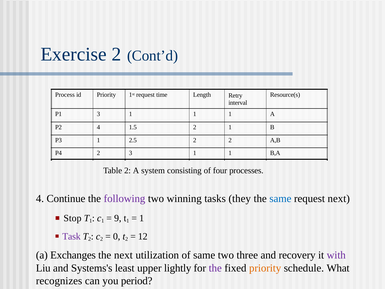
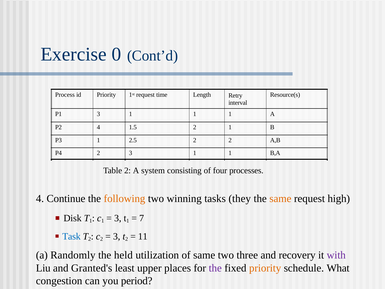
Exercise 2: 2 -> 0 (116, 54)
following colour: purple -> orange (124, 199)
same colour: blue -> orange (280, 199)
request next: next -> high (339, 199)
Stop: Stop -> Disk (73, 218)
9: 9 -> 3 (118, 218)
1: 1 -> 7 (142, 218)
Task colour: purple -> blue (71, 236)
0: 0 -> 3 (117, 236)
12: 12 -> 11 (143, 236)
Exchanges: Exchanges -> Randomly (73, 255)
the next: next -> held (123, 255)
Systems's: Systems's -> Granted's (92, 268)
lightly: lightly -> places (178, 268)
recognizes: recognizes -> congestion (59, 281)
